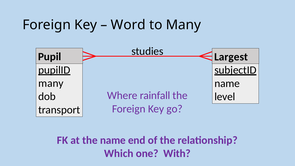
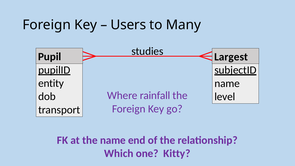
Word: Word -> Users (128, 25)
many: many -> entity (51, 83)
With: With -> Kitty (177, 153)
